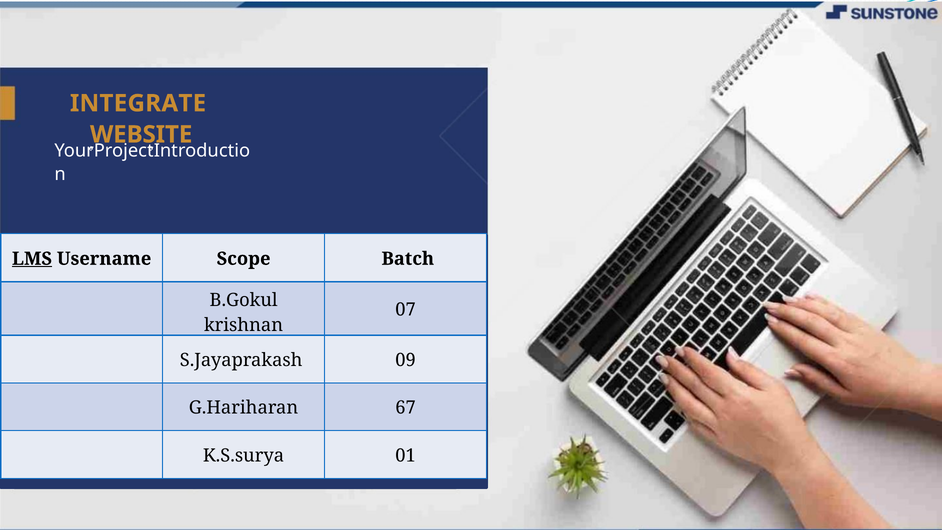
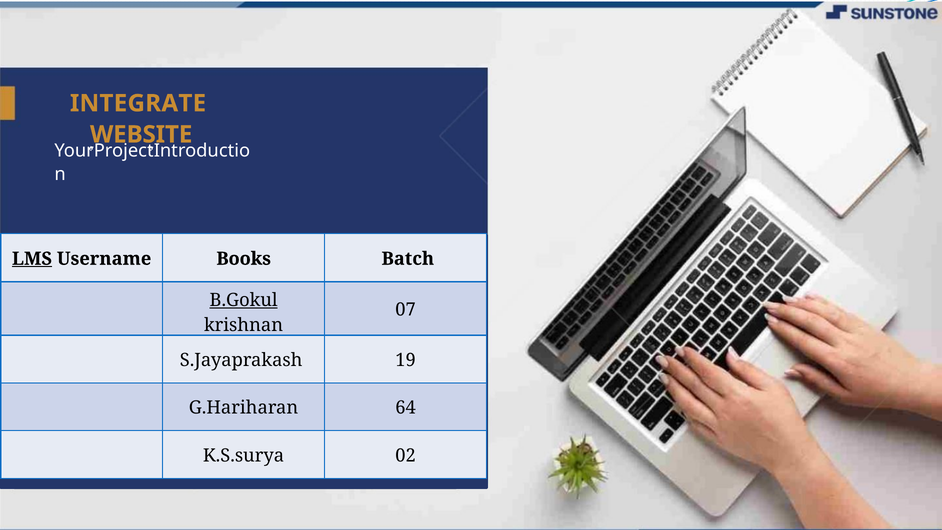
Scope: Scope -> Books (244, 259)
B.Gokul underline: none -> present (244, 300)
09: 09 -> 19 (406, 360)
67: 67 -> 64 (406, 408)
01: 01 -> 02 (406, 455)
